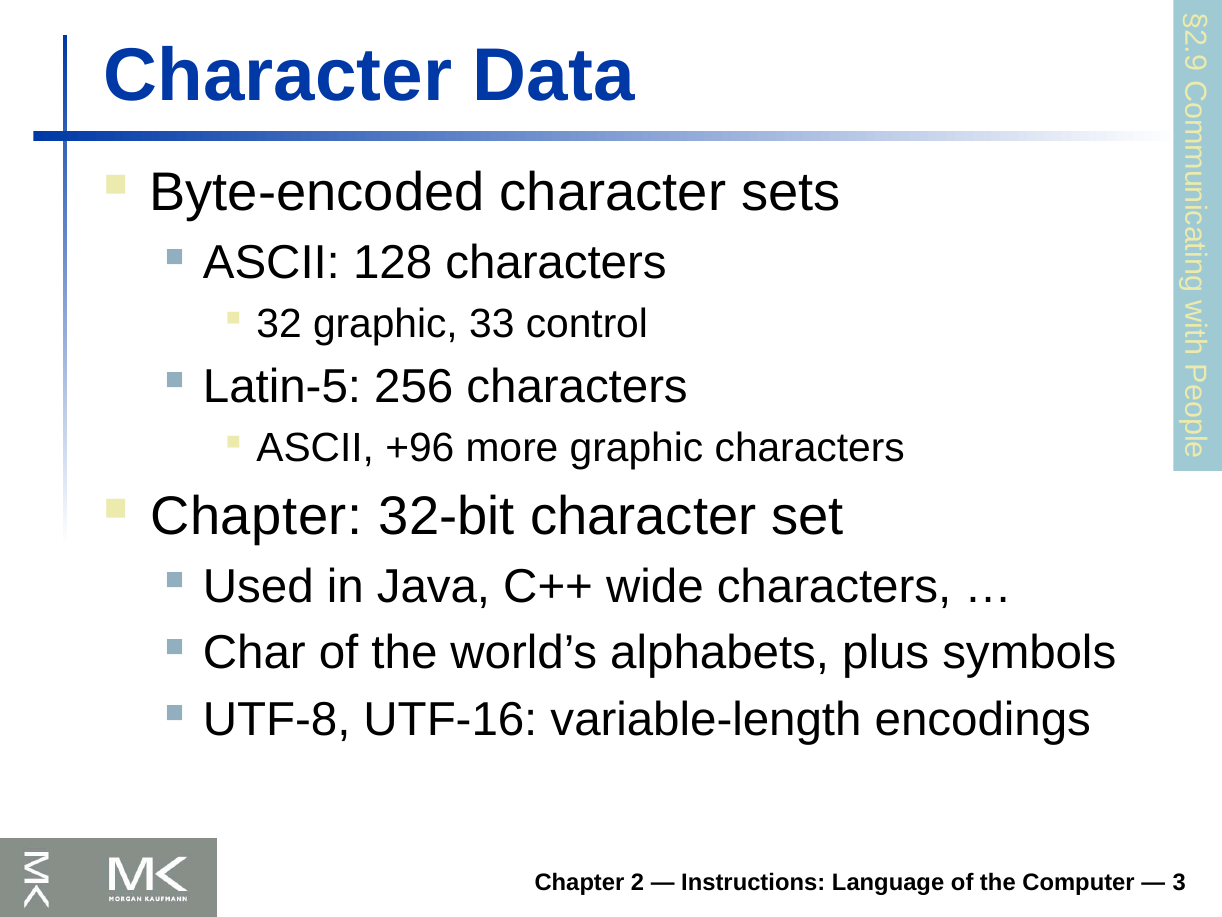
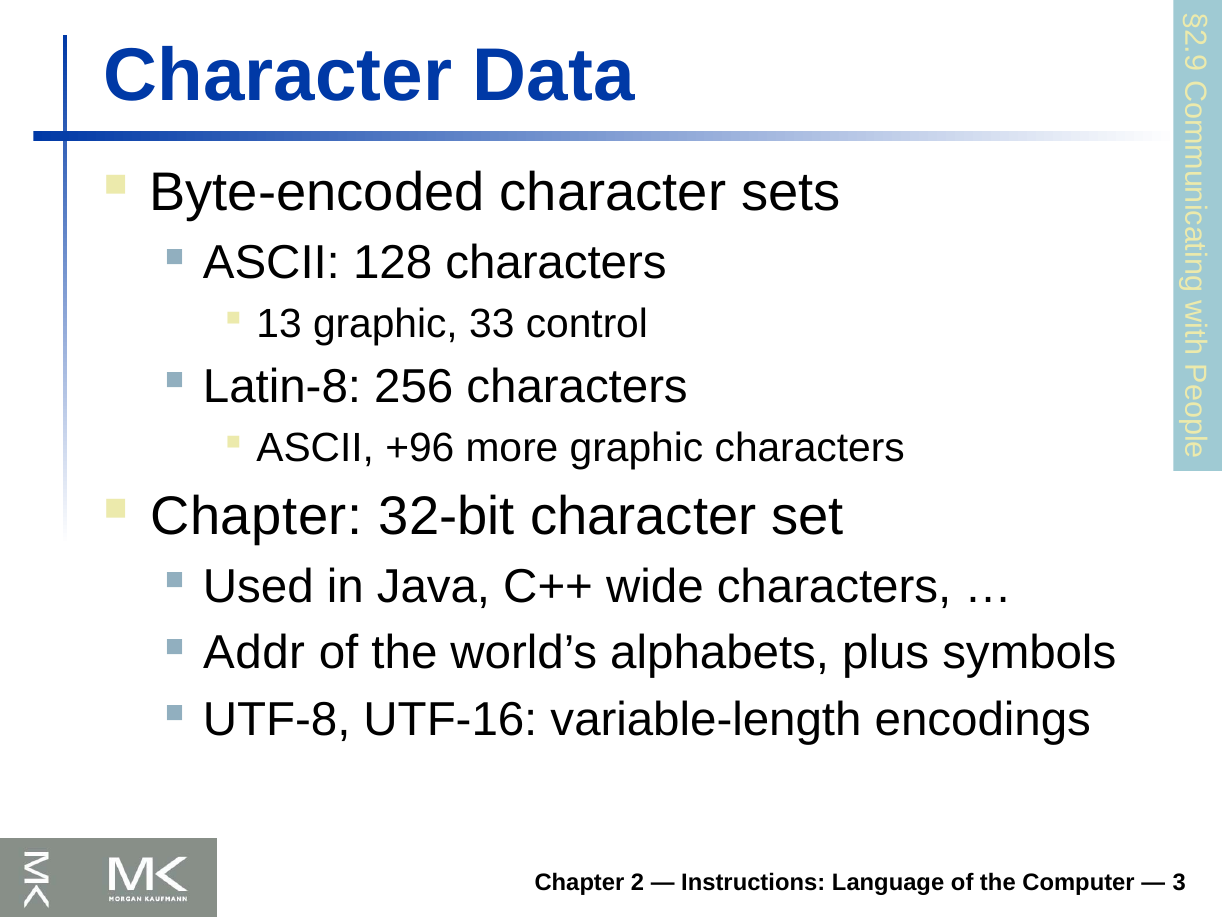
32: 32 -> 13 (279, 324)
Latin-5: Latin-5 -> Latin-8 (282, 387)
Char: Char -> Addr (254, 653)
